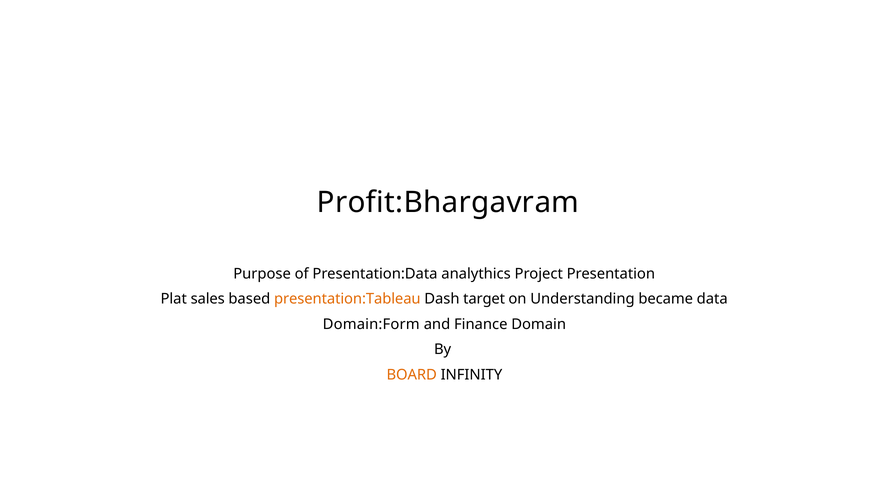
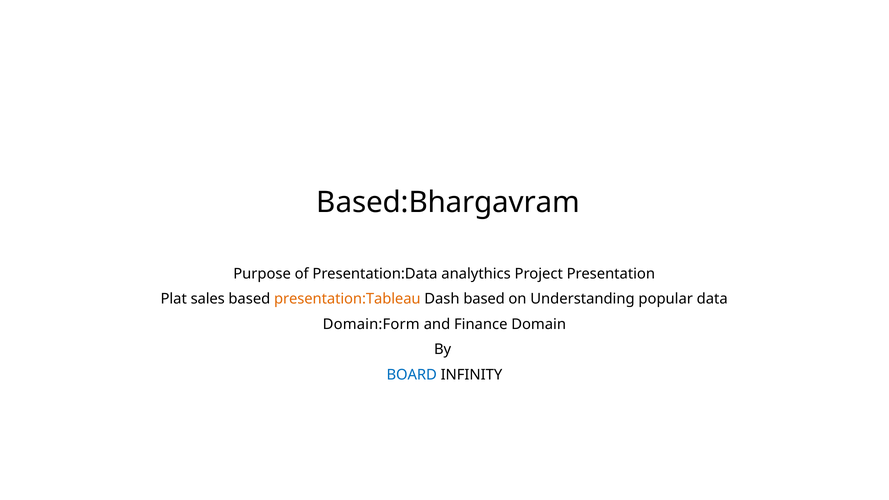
Profit:Bhargavram: Profit:Bhargavram -> Based:Bhargavram (448, 203)
Dash target: target -> based (484, 299)
became: became -> popular (666, 299)
BOARD colour: orange -> blue (412, 375)
